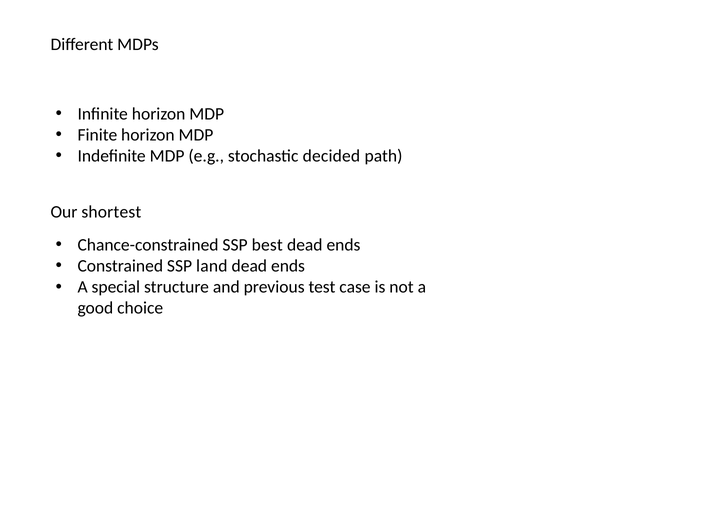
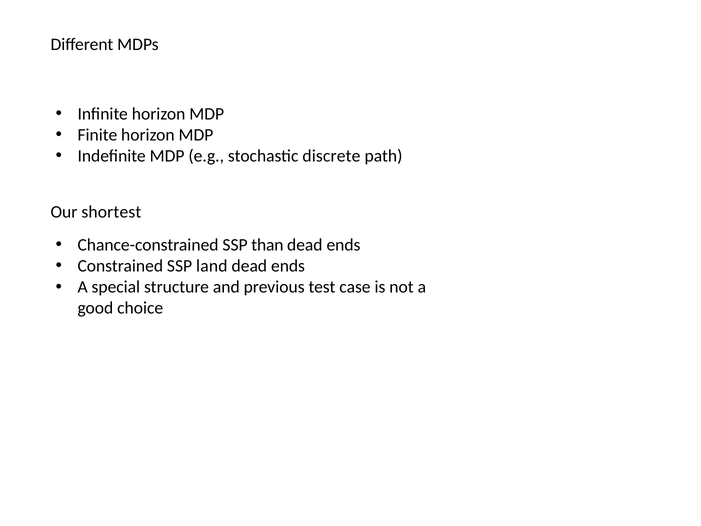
decided: decided -> discrete (331, 156)
best: best -> than (267, 245)
